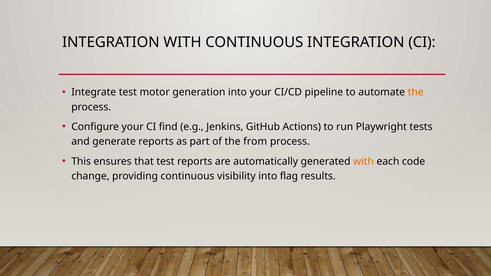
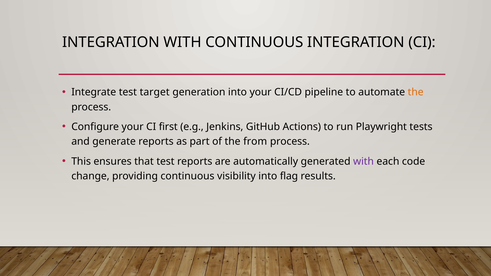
motor: motor -> target (155, 92)
find: find -> first (168, 127)
with colour: orange -> purple (363, 162)
